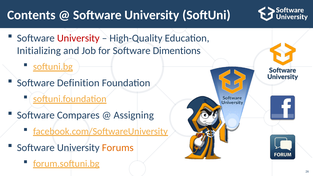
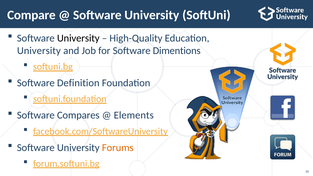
Contents: Contents -> Compare (31, 15)
University colour: red -> black (78, 38)
Initializing: Initializing -> University (39, 51)
Assigning: Assigning -> Elements (134, 115)
